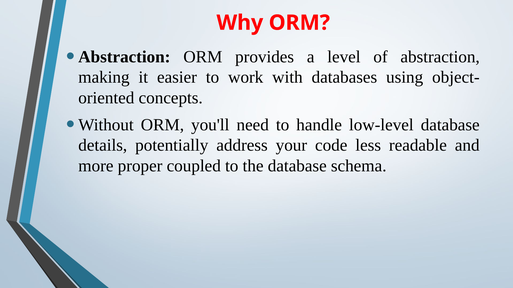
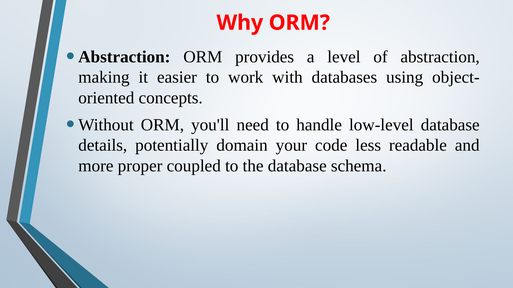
address: address -> domain (242, 146)
